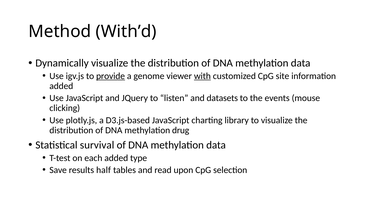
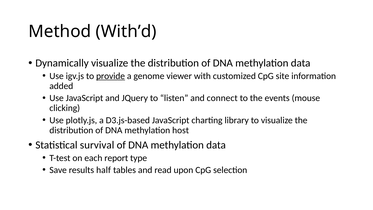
with underline: present -> none (202, 76)
datasets: datasets -> connect (222, 98)
drug: drug -> host (181, 130)
each added: added -> report (116, 158)
